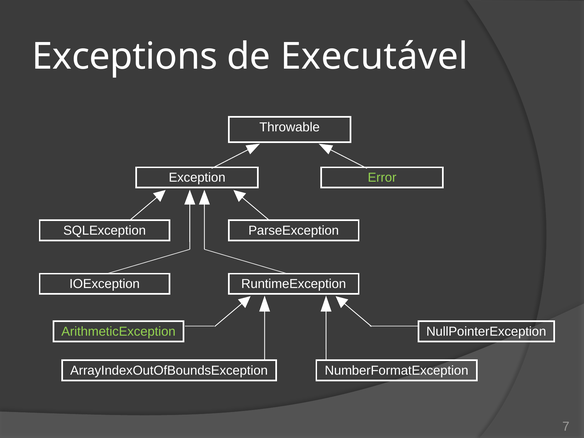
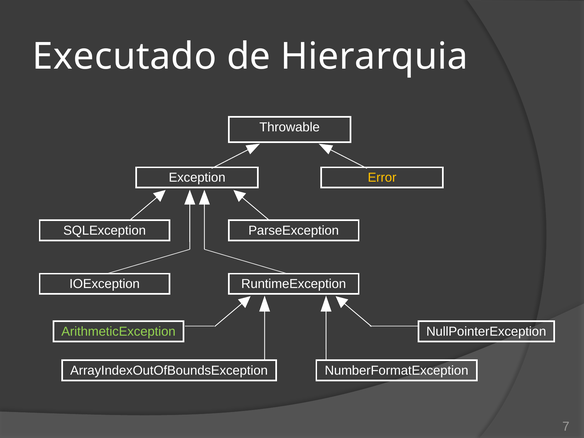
Exceptions: Exceptions -> Executado (124, 57)
Executável: Executável -> Hierarquia (374, 57)
Error colour: light green -> yellow (382, 178)
